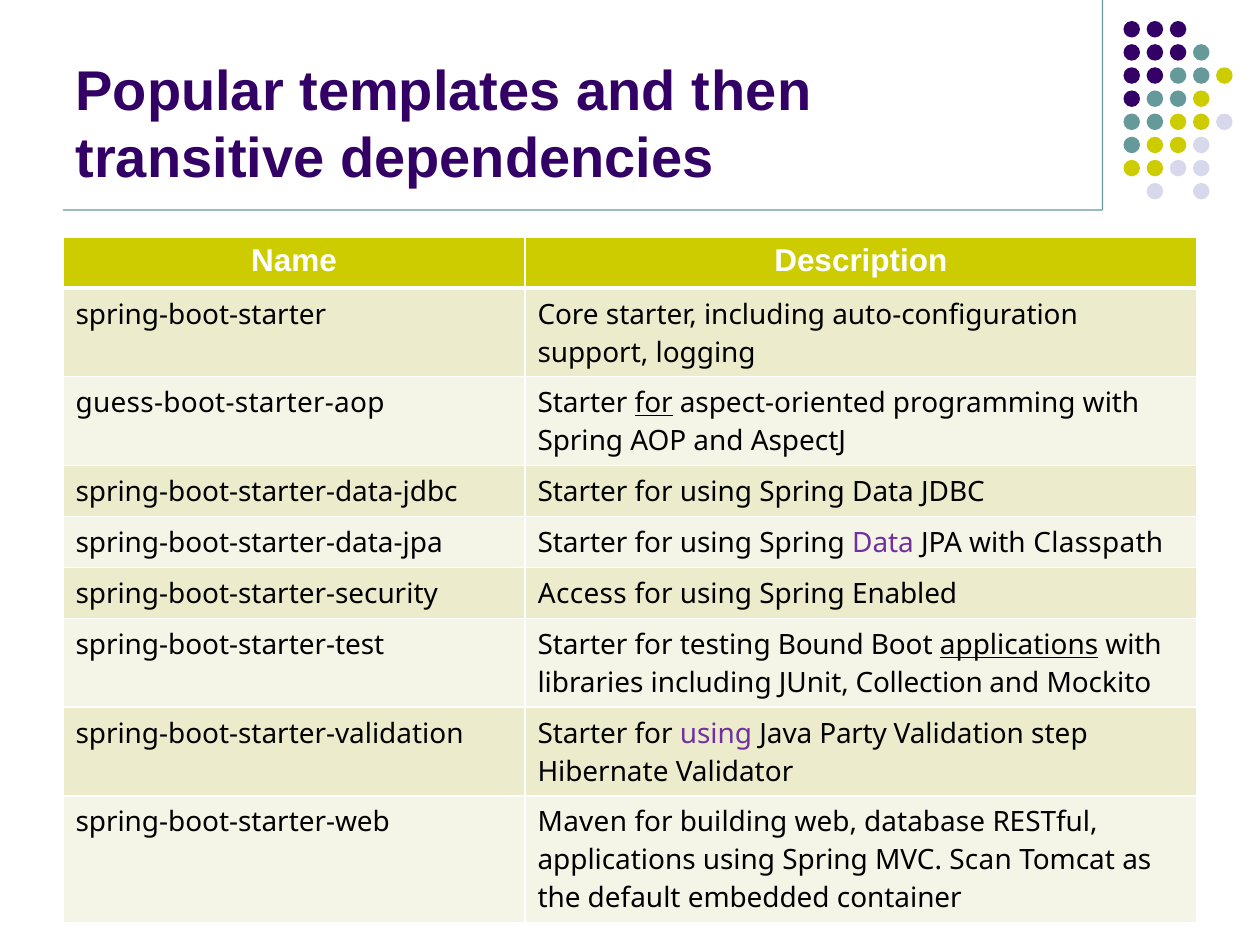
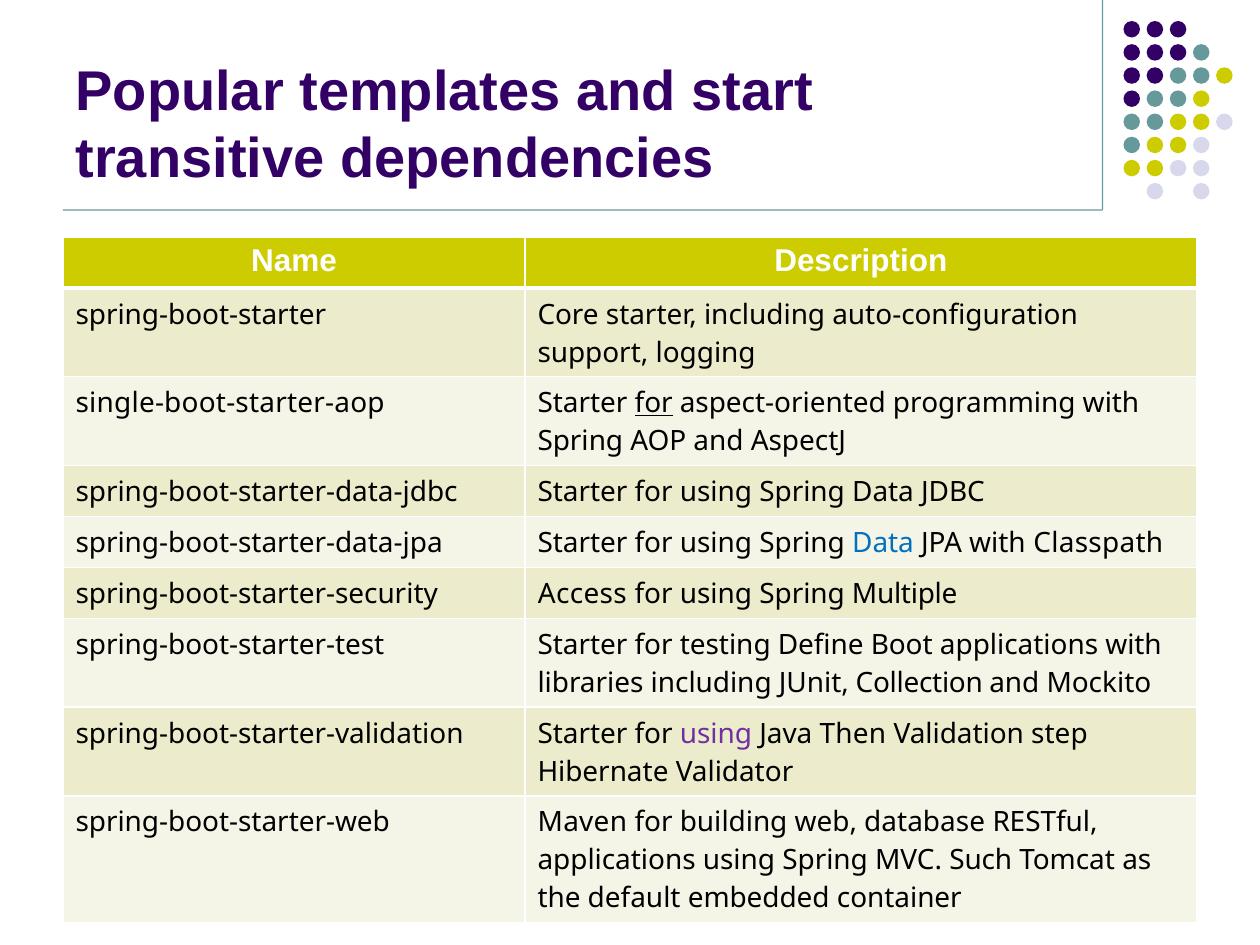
then: then -> start (752, 92)
guess-boot-starter-aop: guess-boot-starter-aop -> single-boot-starter-aop (230, 404)
Data colour: purple -> blue (883, 543)
Enabled: Enabled -> Multiple (905, 594)
Bound: Bound -> Define (821, 645)
applications underline: present -> none (1019, 645)
Party: Party -> Then (853, 734)
Scan: Scan -> Such (981, 861)
